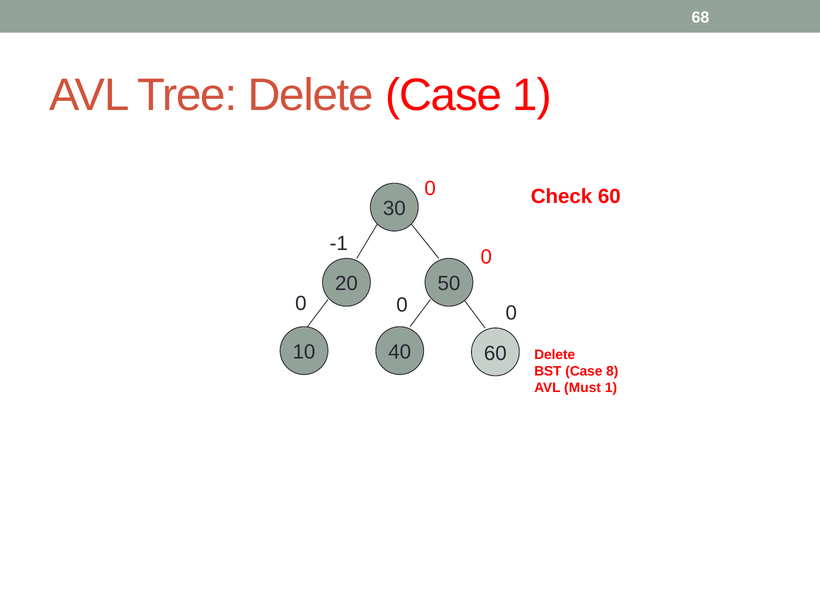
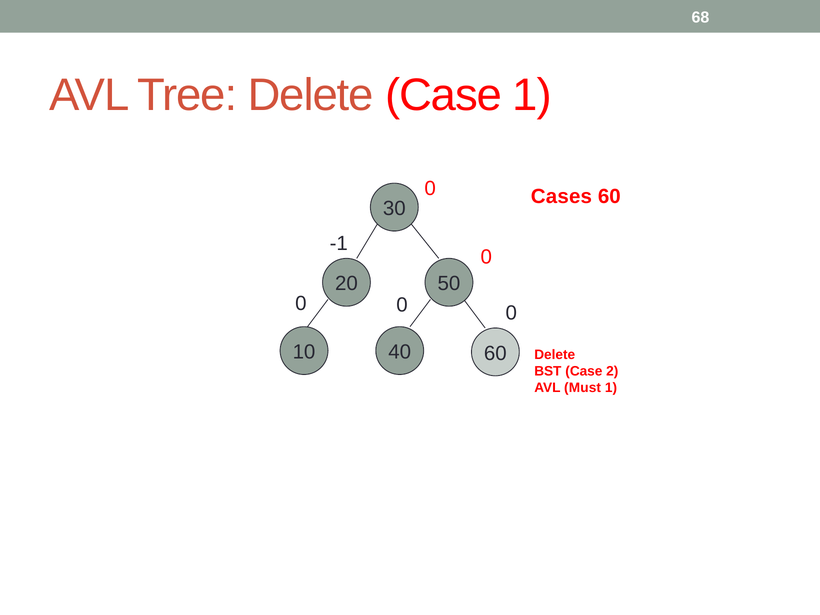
Check: Check -> Cases (561, 196)
8: 8 -> 2 (612, 371)
